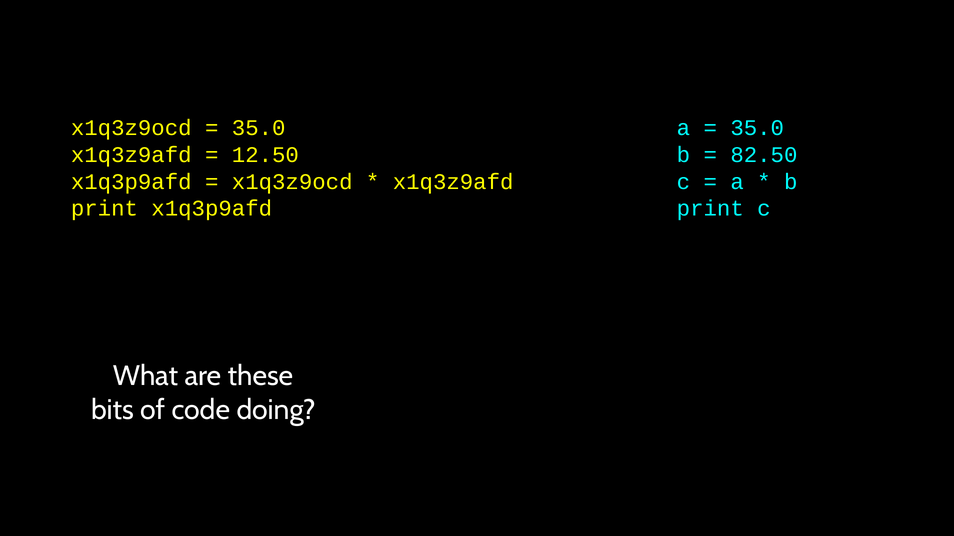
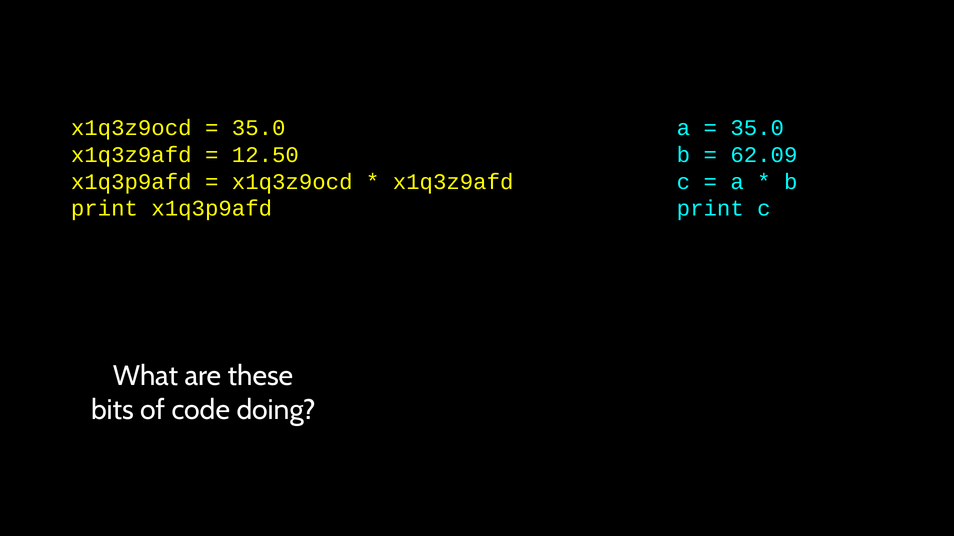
82.50: 82.50 -> 62.09 (764, 155)
